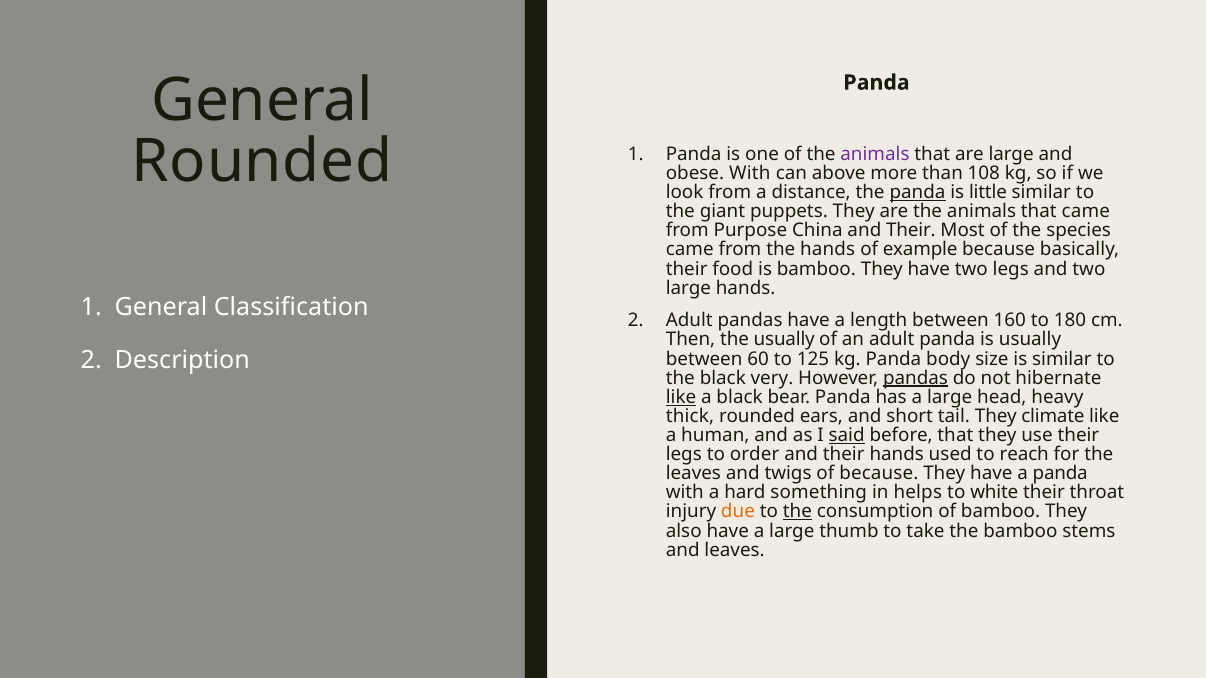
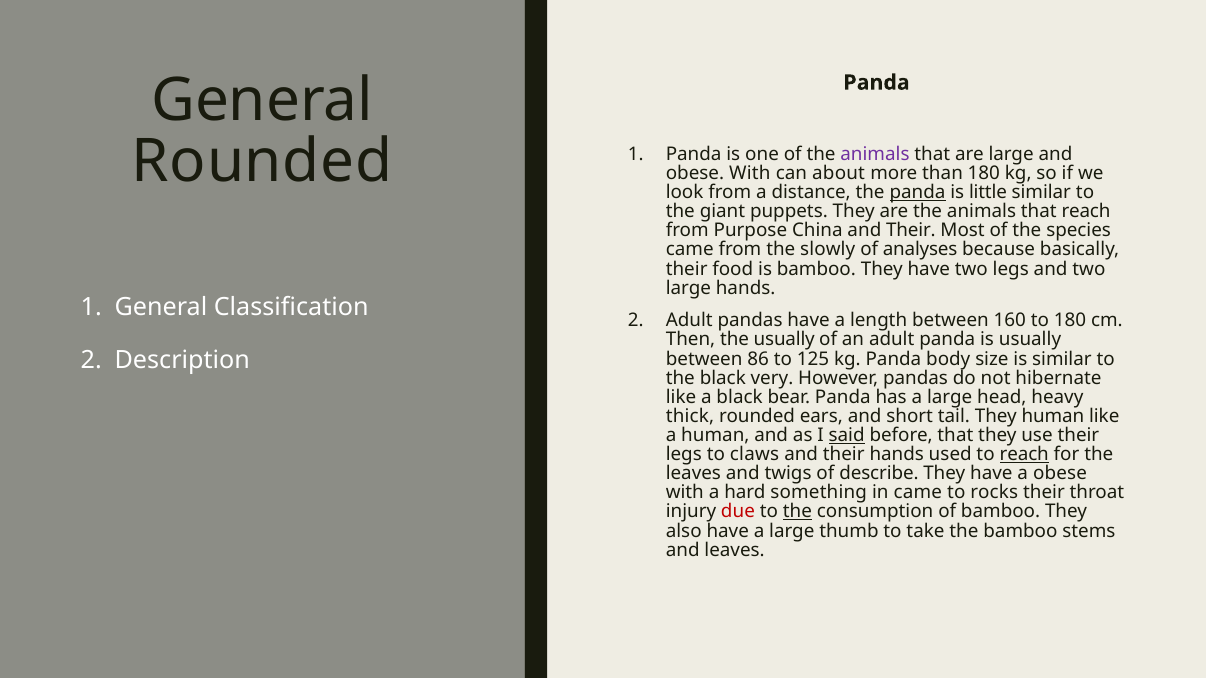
above: above -> about (839, 173)
than 108: 108 -> 180 (984, 173)
that came: came -> reach (1086, 212)
the hands: hands -> slowly (828, 250)
example: example -> analyses (920, 250)
60: 60 -> 86 (758, 359)
pandas underline: present -> none (915, 378)
like underline: present -> none (681, 397)
They climate: climate -> human (1053, 416)
order: order -> claws (755, 455)
reach underline: none -> present (1024, 455)
of because: because -> describe (879, 474)
a panda: panda -> obese (1060, 474)
in helps: helps -> came (918, 493)
white: white -> rocks (994, 493)
due colour: orange -> red (738, 512)
